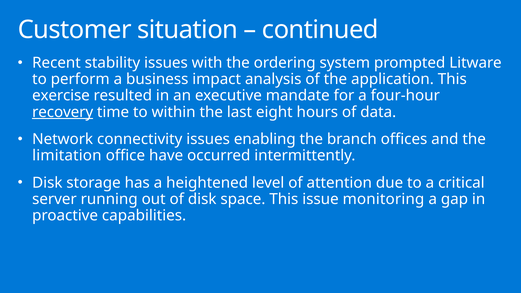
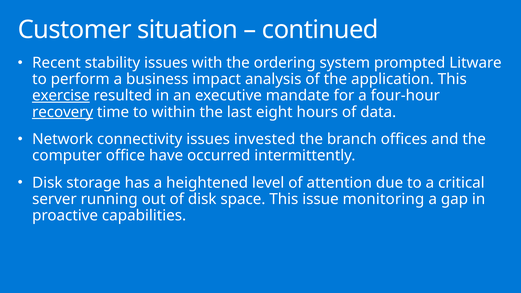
exercise underline: none -> present (61, 96)
enabling: enabling -> invested (265, 139)
limitation: limitation -> computer (67, 156)
